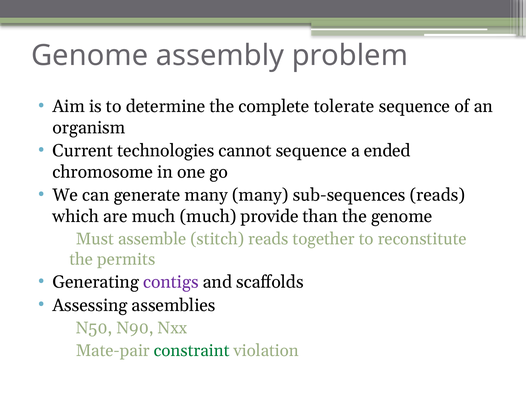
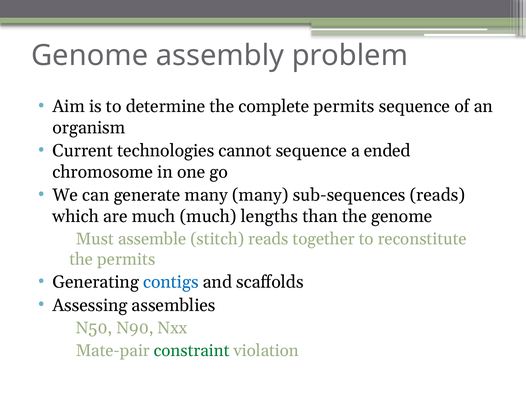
complete tolerate: tolerate -> permits (344, 106)
provide: provide -> lengths (269, 216)
contigs colour: purple -> blue (171, 282)
